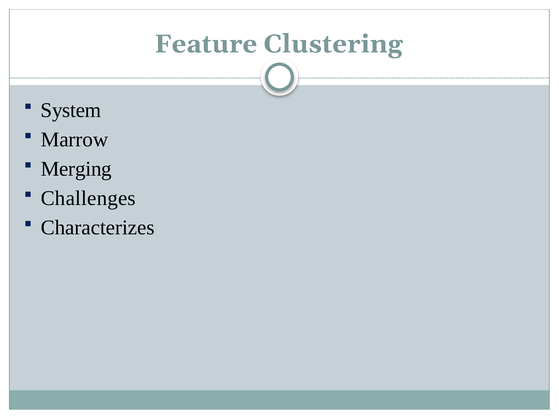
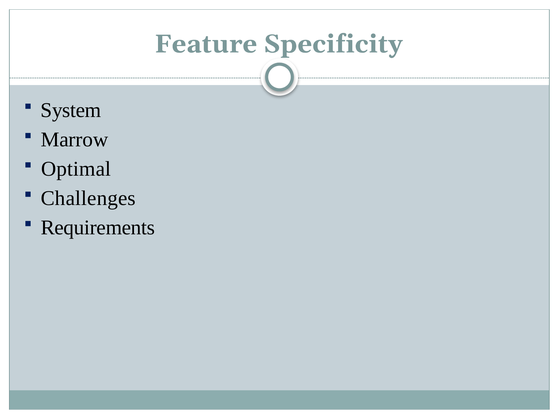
Clustering: Clustering -> Specificity (333, 44)
Merging: Merging -> Optimal (76, 169)
Characterizes: Characterizes -> Requirements (98, 228)
